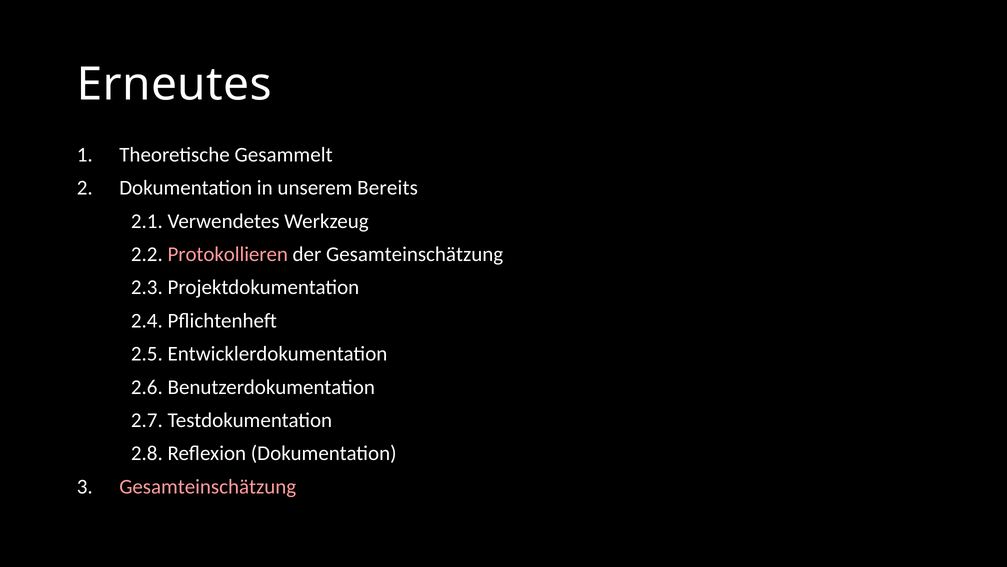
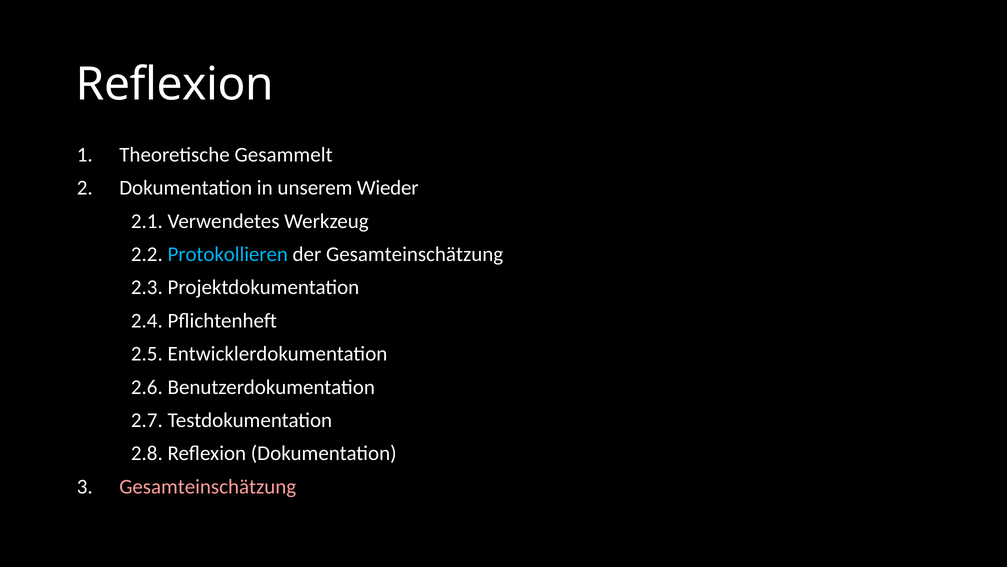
Erneutes: Erneutes -> Reflexion (175, 85)
Bereits: Bereits -> Wieder (388, 188)
Protokollieren colour: pink -> light blue (228, 254)
